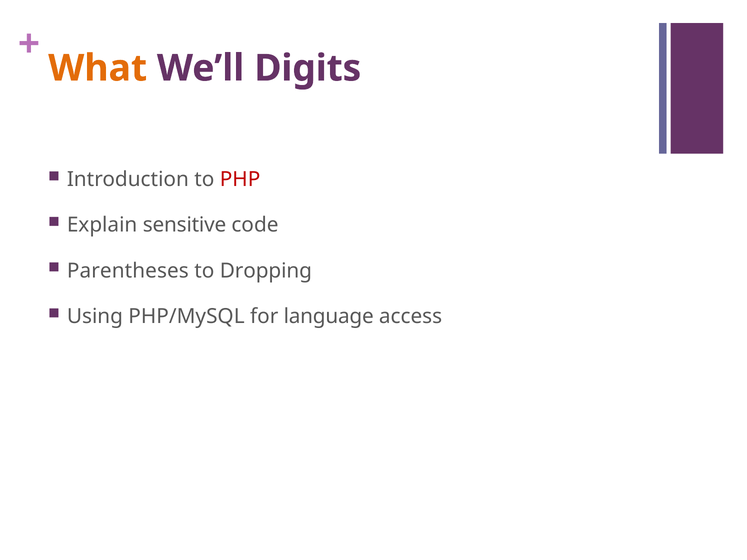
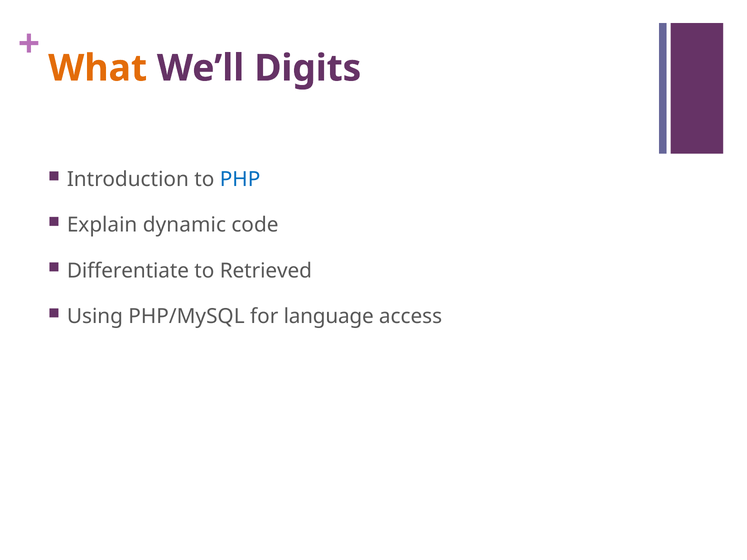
PHP colour: red -> blue (240, 179)
sensitive: sensitive -> dynamic (184, 225)
Parentheses: Parentheses -> Differentiate (128, 271)
Dropping: Dropping -> Retrieved (266, 271)
